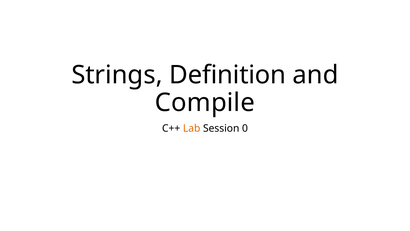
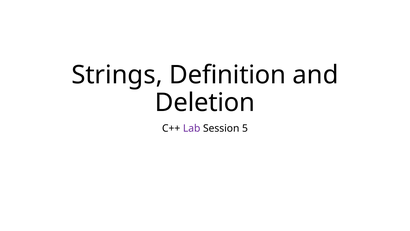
Compile: Compile -> Deletion (205, 102)
Lab colour: orange -> purple (192, 128)
0: 0 -> 5 (245, 128)
